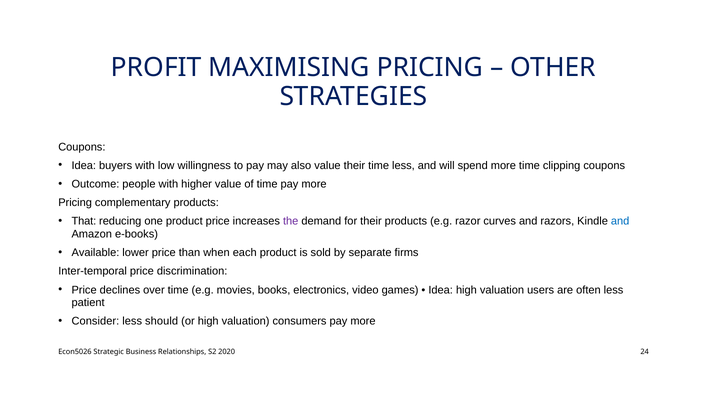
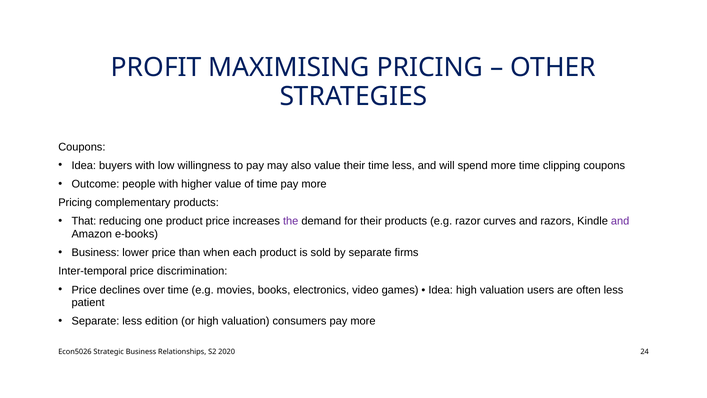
and colour: blue -> purple (620, 221)
Available: Available -> Business (95, 252)
Consider: Consider -> Separate (95, 321)
should: should -> edition (162, 321)
